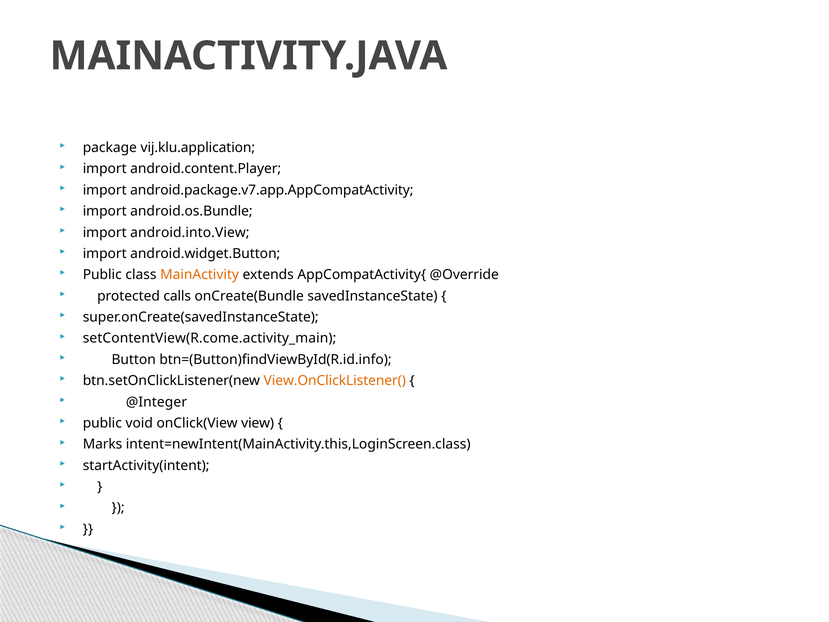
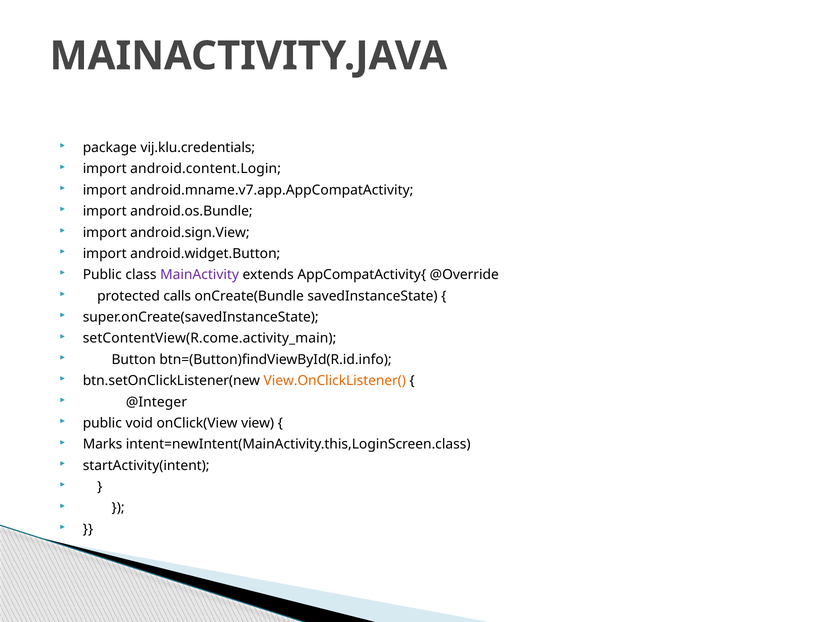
vij.klu.application: vij.klu.application -> vij.klu.credentials (198, 148)
android.content.Player: android.content.Player -> android.content.Login (206, 169)
android.package.v7.app.AppCompatActivity: android.package.v7.app.AppCompatActivity -> android.mname.v7.app.AppCompatActivity (272, 190)
android.into.View: android.into.View -> android.sign.View (190, 232)
MainActivity colour: orange -> purple (200, 275)
